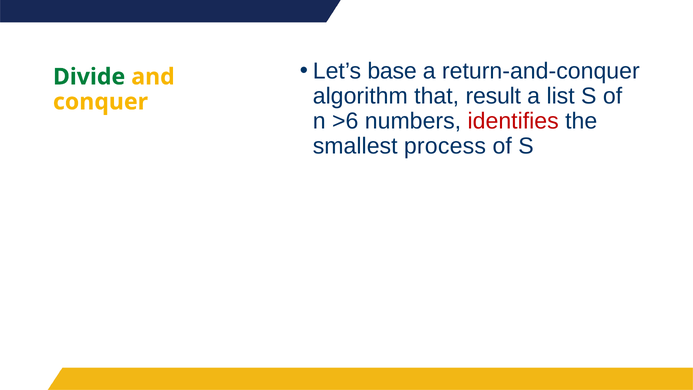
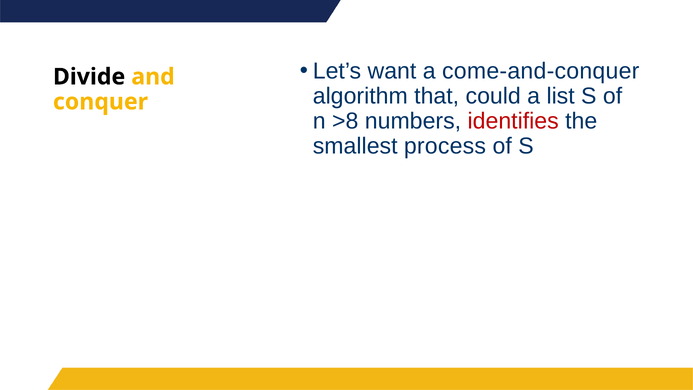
base: base -> want (392, 71)
return-and-conquer: return-and-conquer -> come-and-conquer (541, 71)
Divide colour: green -> black (89, 77)
result: result -> could (493, 96)
>6: >6 -> >8 (345, 121)
